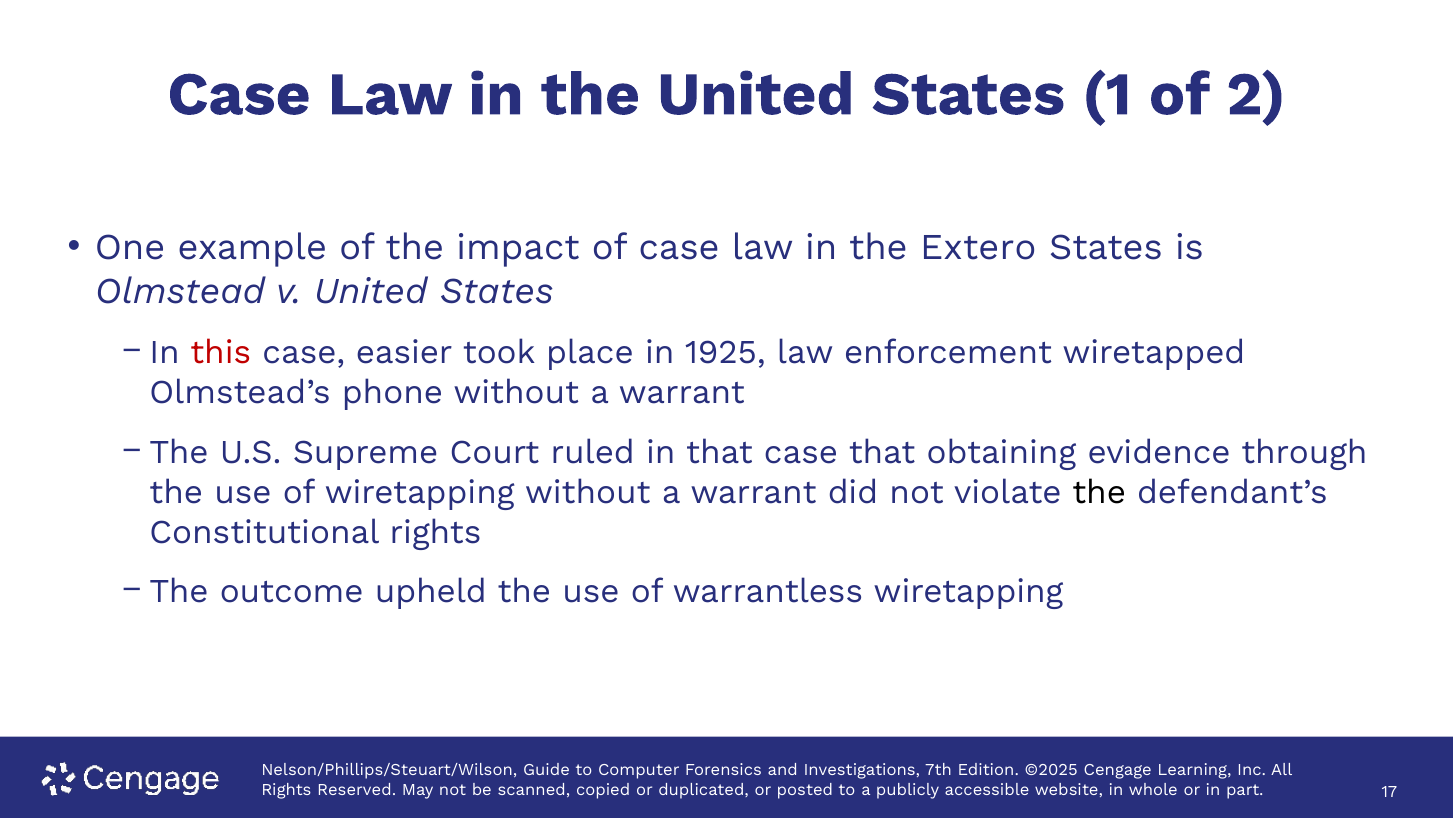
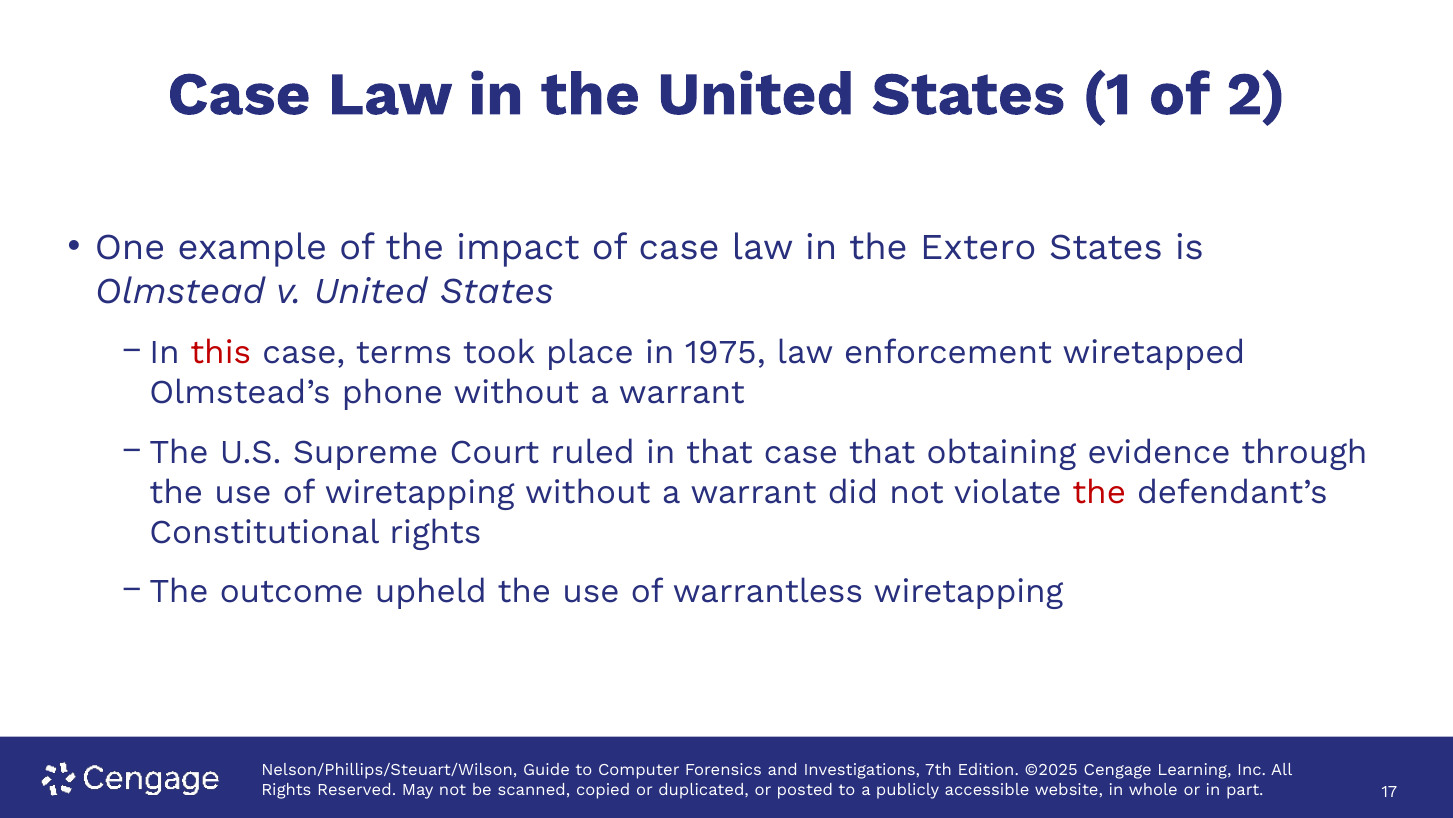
easier: easier -> terms (404, 352)
1925: 1925 -> 1975 (725, 352)
the colour: black -> red (1099, 492)
